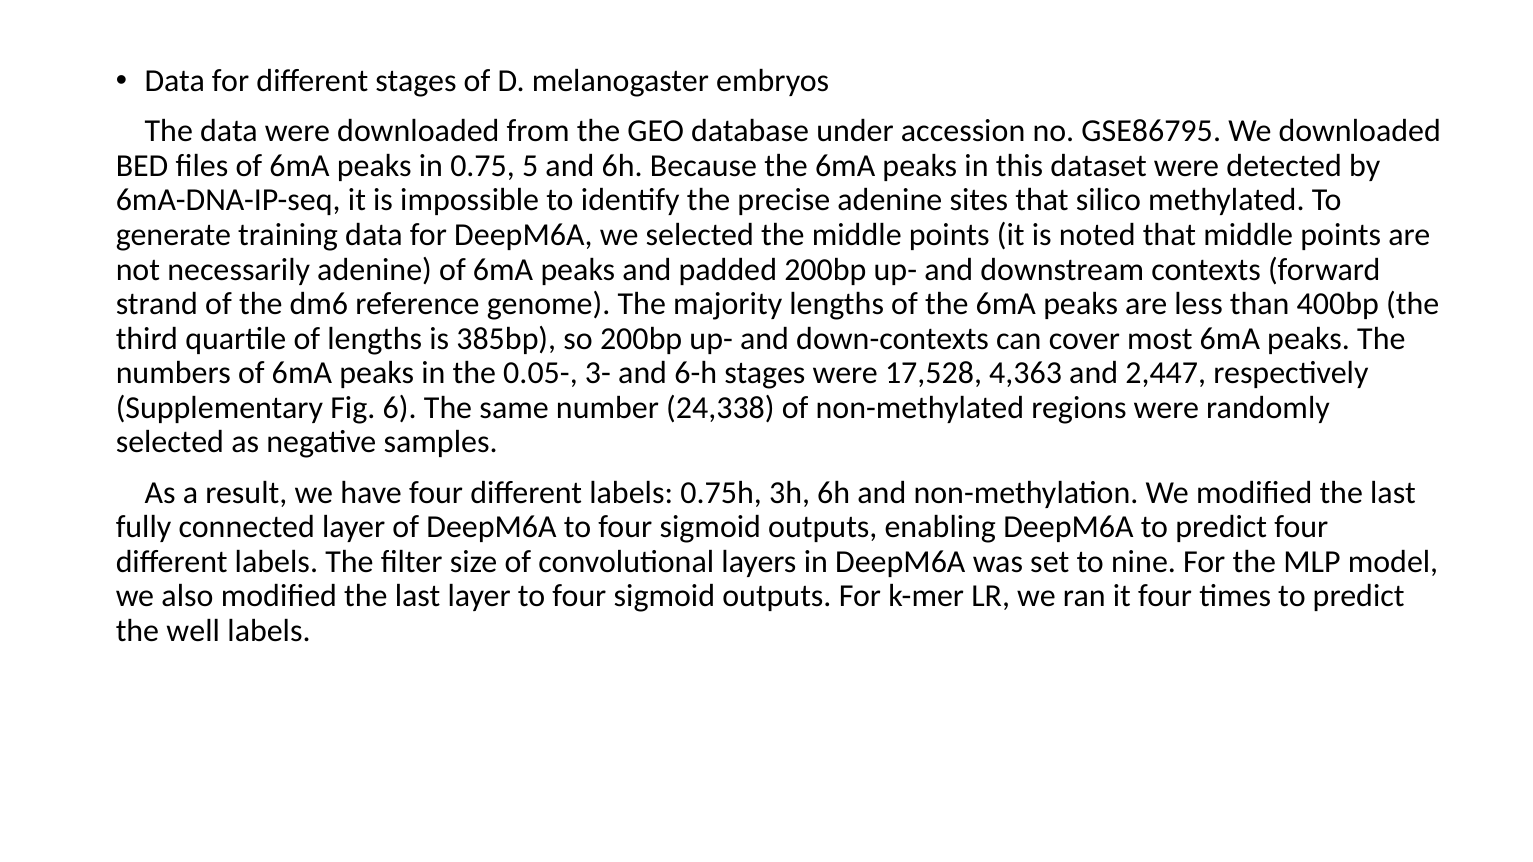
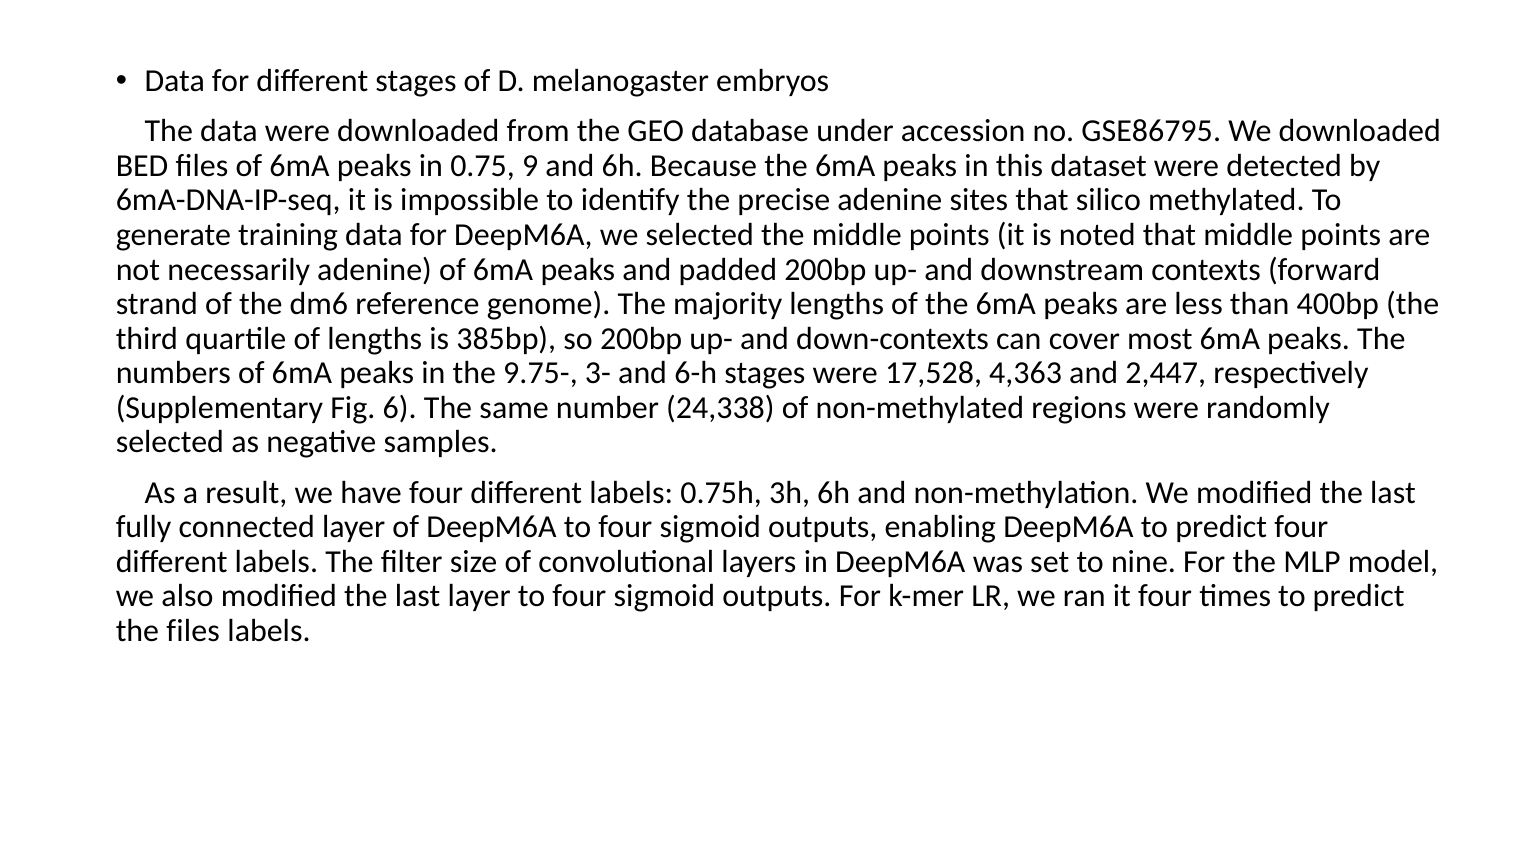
5: 5 -> 9 (530, 166)
0.05-: 0.05- -> 9.75- (540, 373)
the well: well -> files (193, 631)
